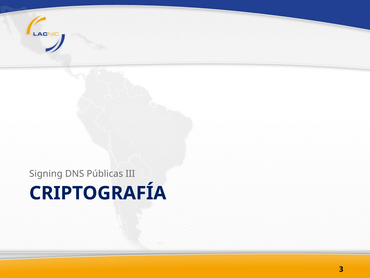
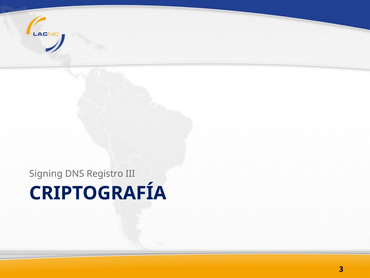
Públicas: Públicas -> Registro (105, 173)
